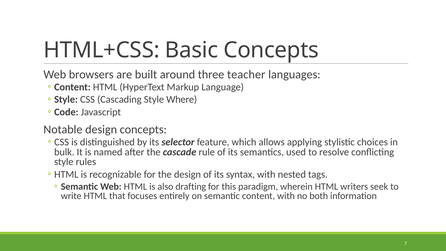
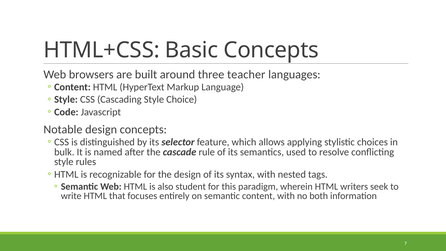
Where: Where -> Choice (182, 100)
drafting: drafting -> student (191, 186)
